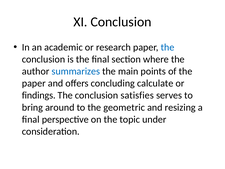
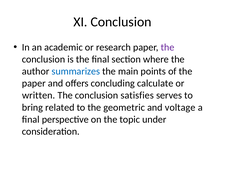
the colour: blue -> purple (168, 47)
findings: findings -> written (39, 95)
around: around -> related (60, 107)
resizing: resizing -> voltage (180, 107)
